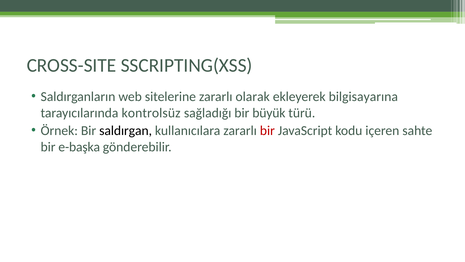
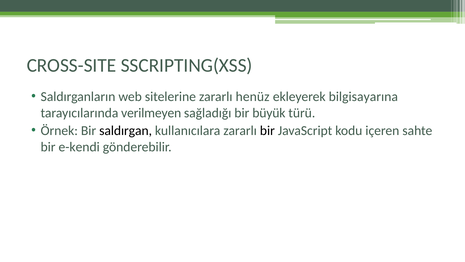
olarak: olarak -> henüz (253, 97)
kontrolsüz: kontrolsüz -> verilmeyen (151, 113)
bir colour: red -> black (267, 131)
e-başka: e-başka -> e-kendi (79, 147)
